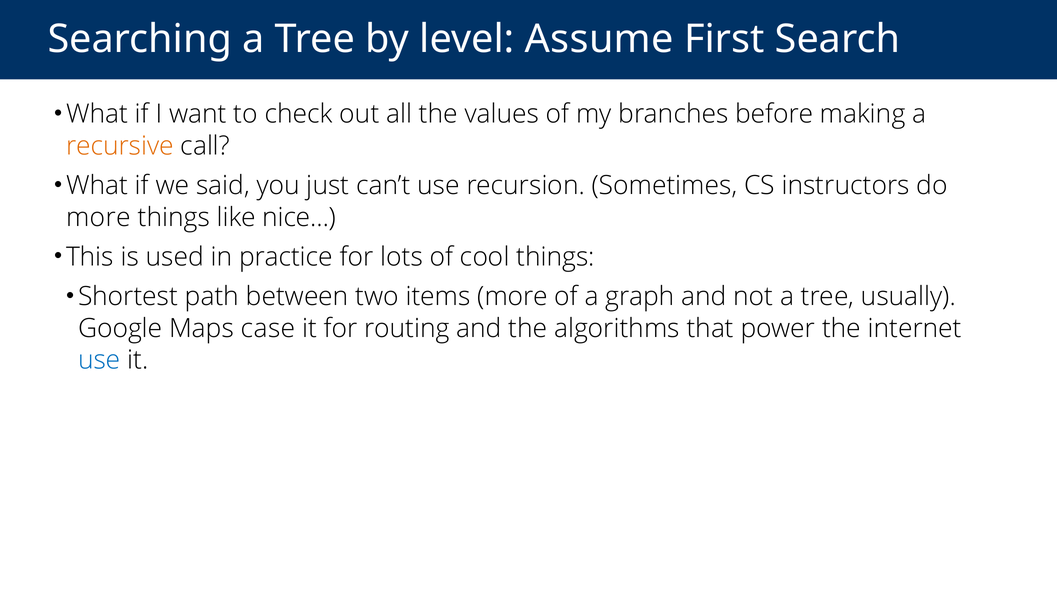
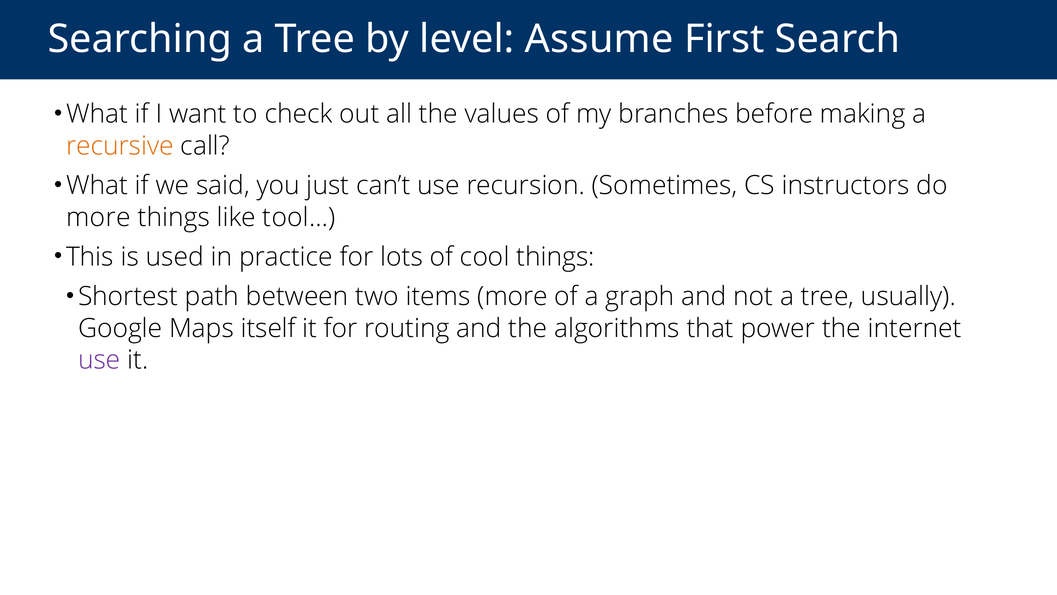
nice…: nice… -> tool… (299, 217)
case: case -> itself (268, 328)
use colour: blue -> purple (99, 360)
